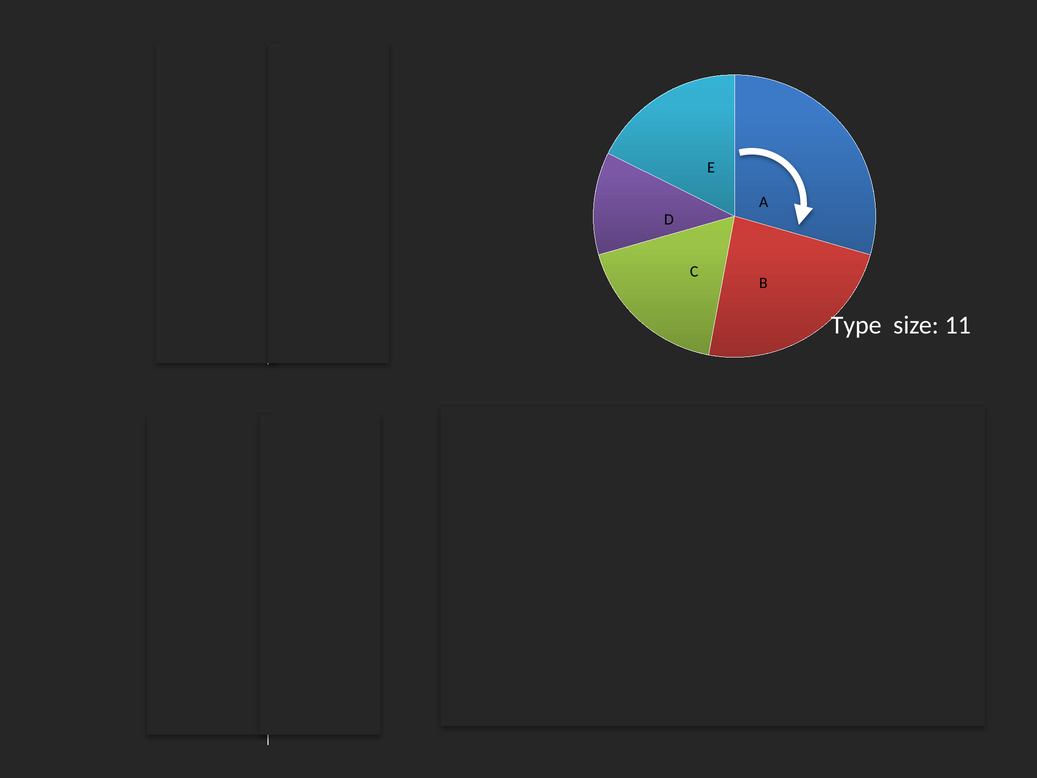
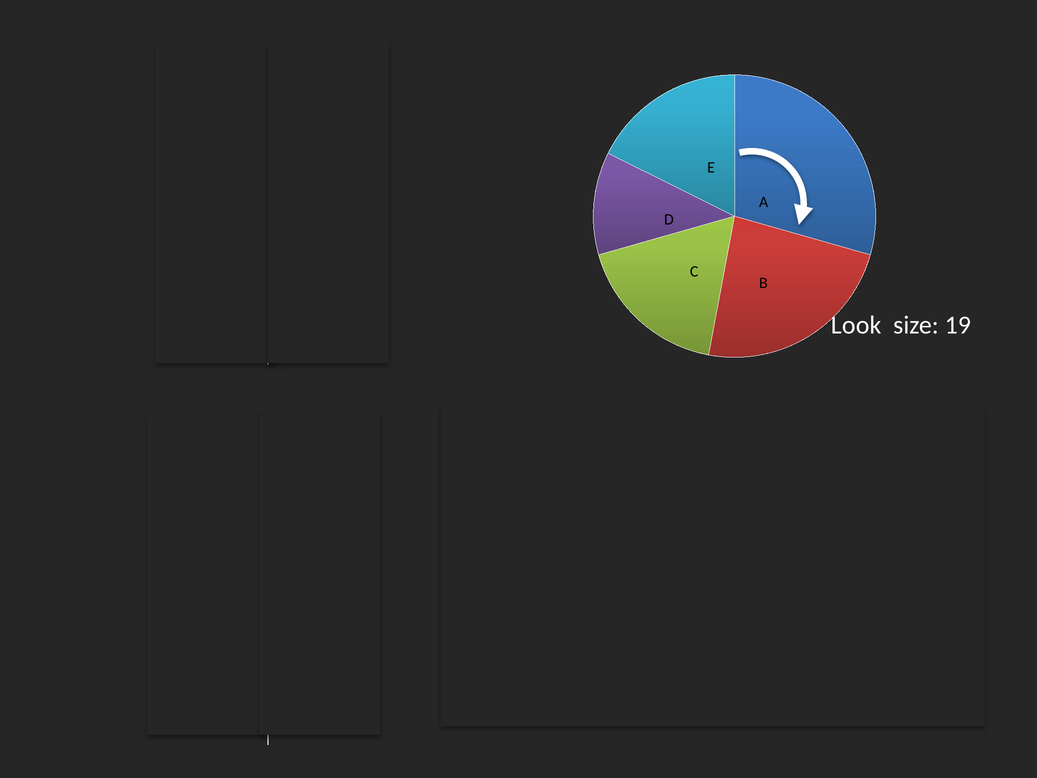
Type: Type -> Look (856, 325)
11: 11 -> 19 (958, 325)
